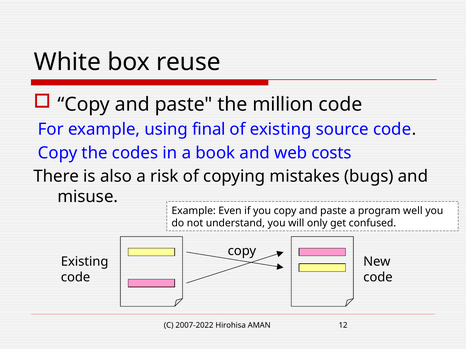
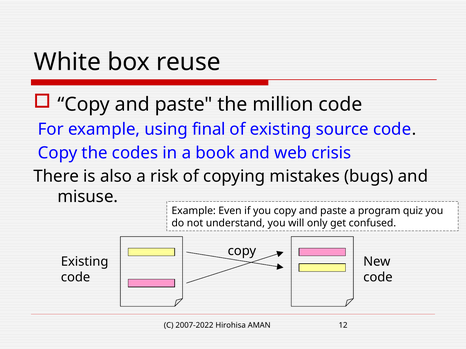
costs: costs -> crisis (331, 153)
well: well -> quiz (413, 211)
